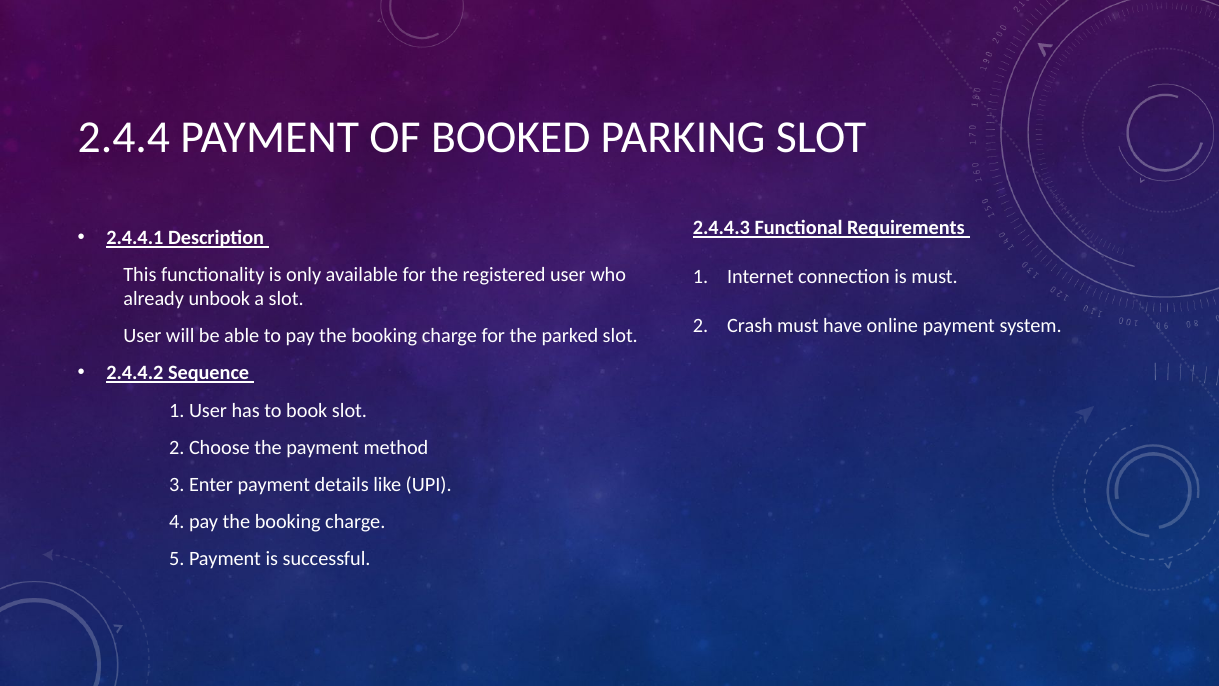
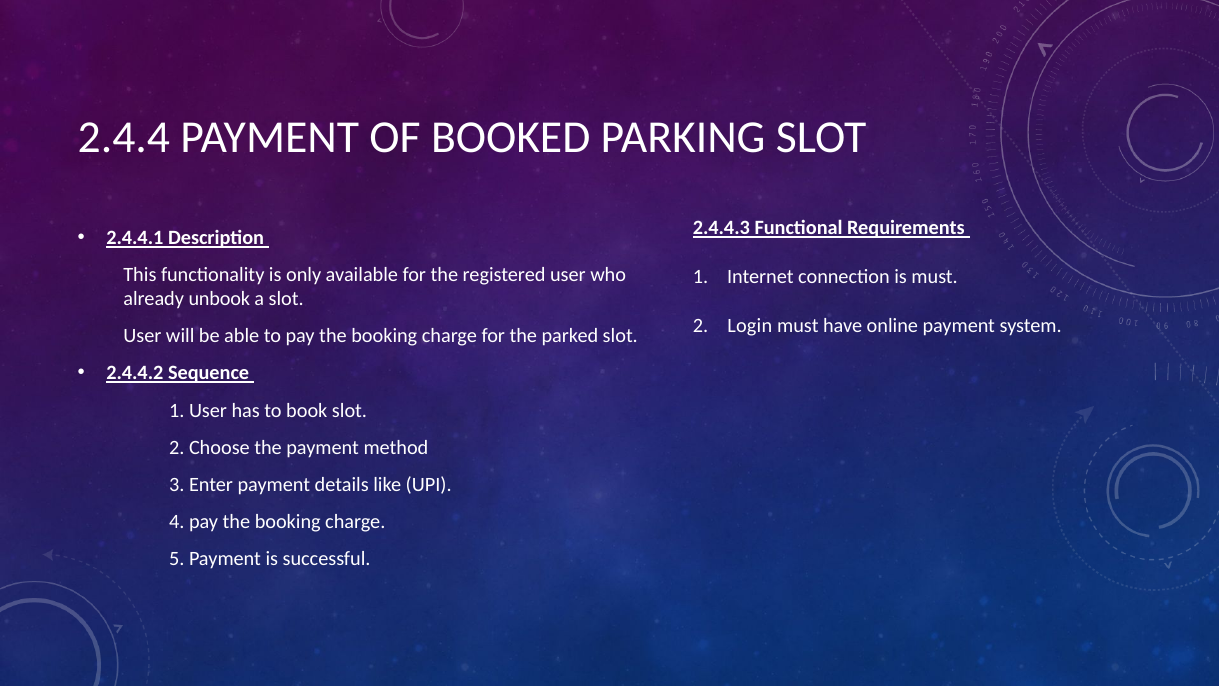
Crash: Crash -> Login (750, 326)
